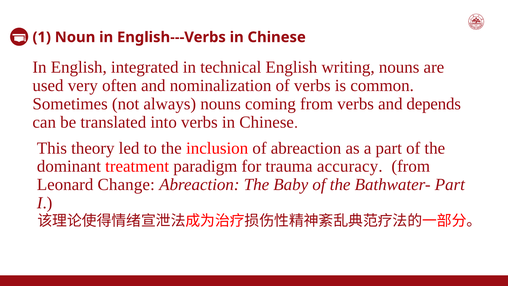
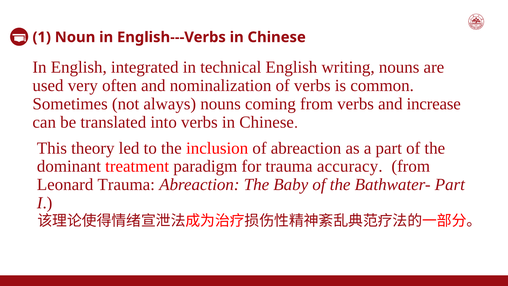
depends: depends -> increase (434, 104)
Leonard Change: Change -> Trauma (126, 185)
